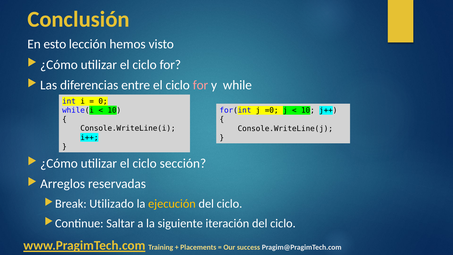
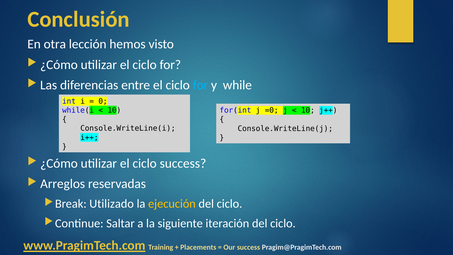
esto: esto -> otra (55, 44)
for colour: pink -> light blue (200, 85)
ciclo sección: sección -> success (183, 163)
